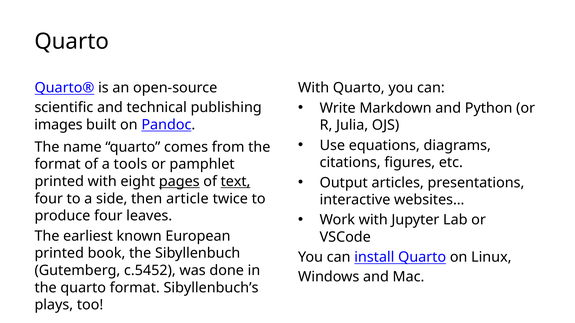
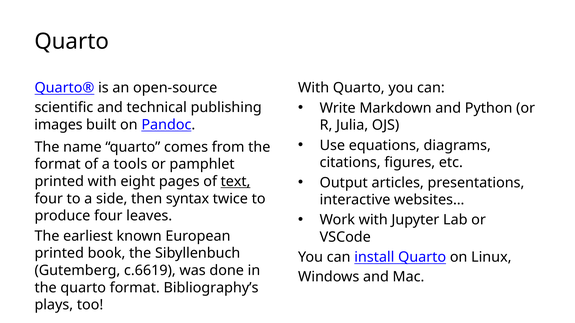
pages underline: present -> none (179, 182)
article: article -> syntax (188, 199)
c.5452: c.5452 -> c.6619 (150, 271)
Sibyllenbuch’s: Sibyllenbuch’s -> Bibliography’s (211, 288)
